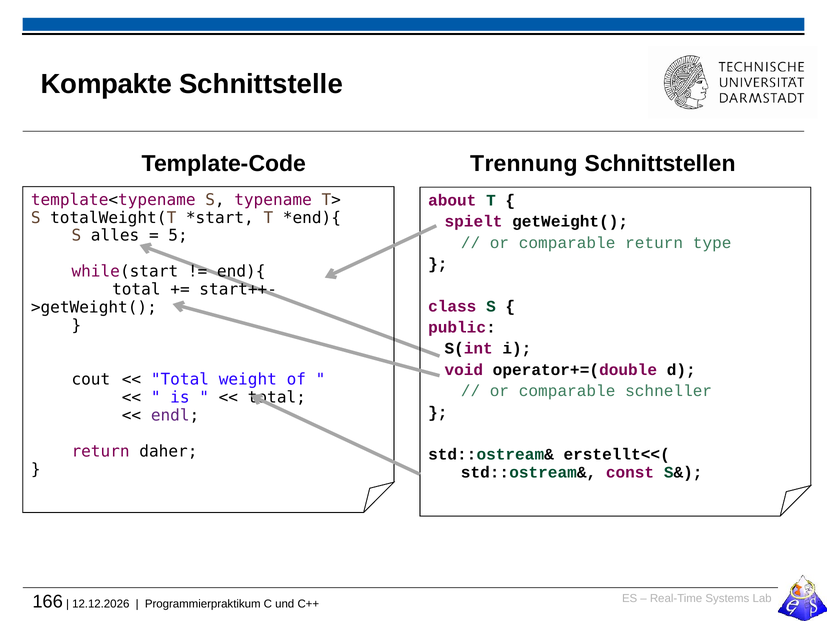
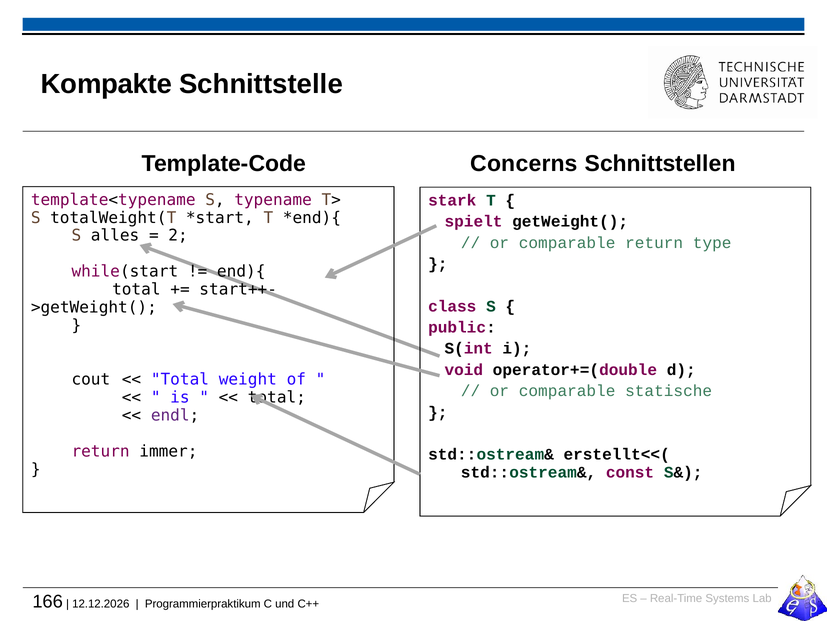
Trennung: Trennung -> Concerns (524, 164)
about: about -> stark (452, 200)
5: 5 -> 2 (178, 235)
schneller: schneller -> statische (669, 391)
daher: daher -> immer (168, 451)
